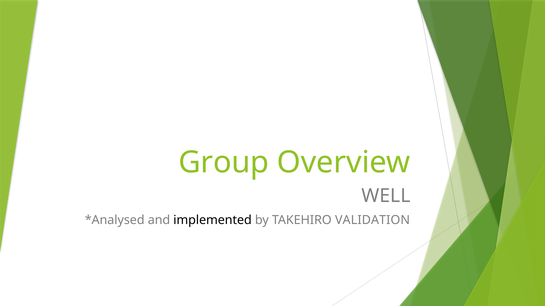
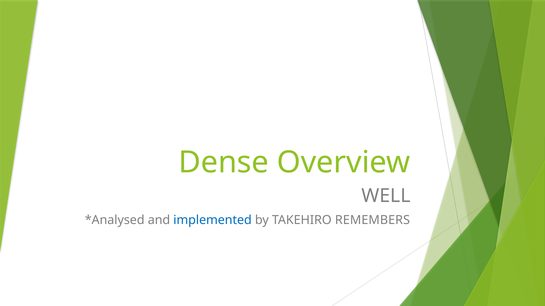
Group: Group -> Dense (224, 163)
implemented colour: black -> blue (213, 220)
VALIDATION: VALIDATION -> REMEMBERS (372, 220)
